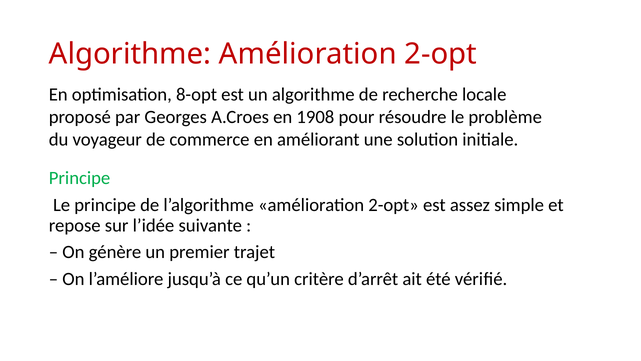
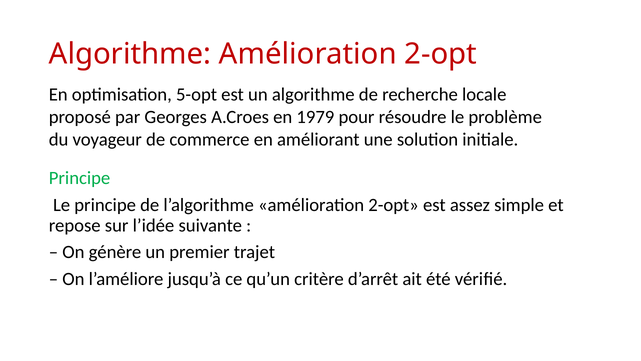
8-opt: 8-opt -> 5-opt (197, 95)
1908: 1908 -> 1979 (315, 117)
